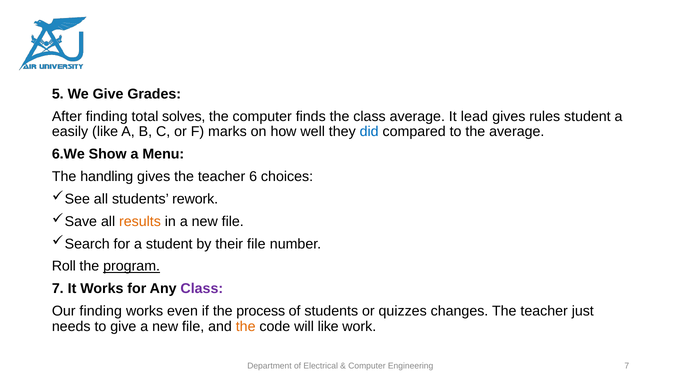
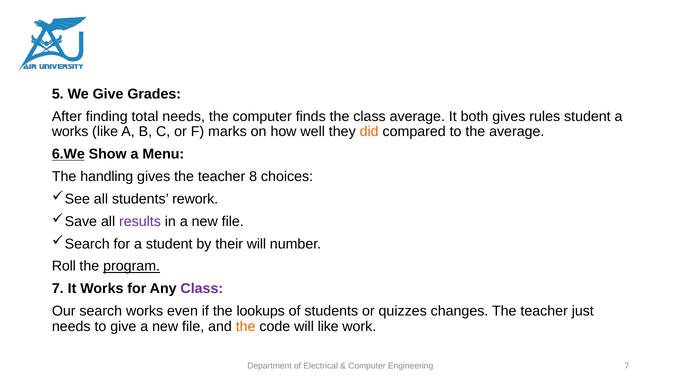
total solves: solves -> needs (184, 116)
lead: lead -> both (475, 116)
easily: easily -> works (70, 132)
did colour: blue -> orange (369, 132)
6.We underline: none -> present (68, 154)
6: 6 -> 8 (253, 177)
results colour: orange -> purple (140, 221)
their file: file -> will (256, 244)
Our finding: finding -> search (101, 311)
process: process -> lookups (261, 311)
